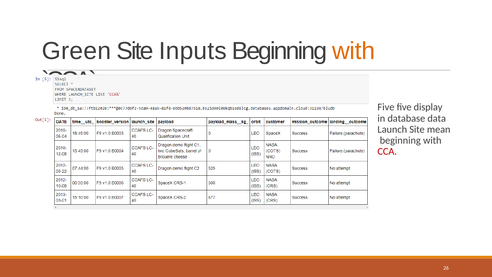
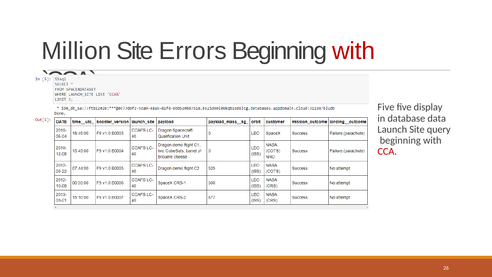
Green: Green -> Million (76, 51)
Inputs: Inputs -> Errors (193, 51)
with colour: orange -> red (354, 51)
mean: mean -> query (439, 129)
